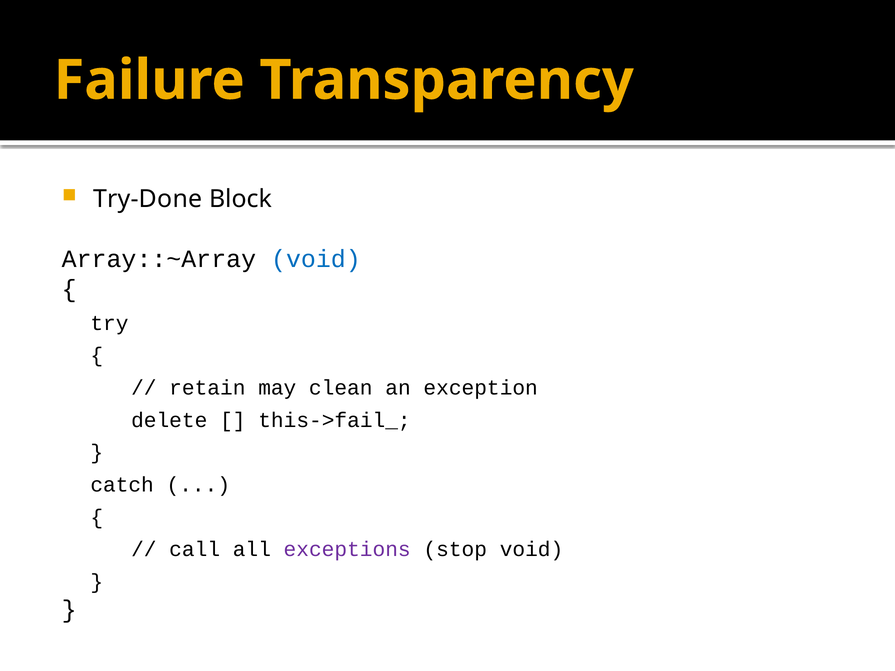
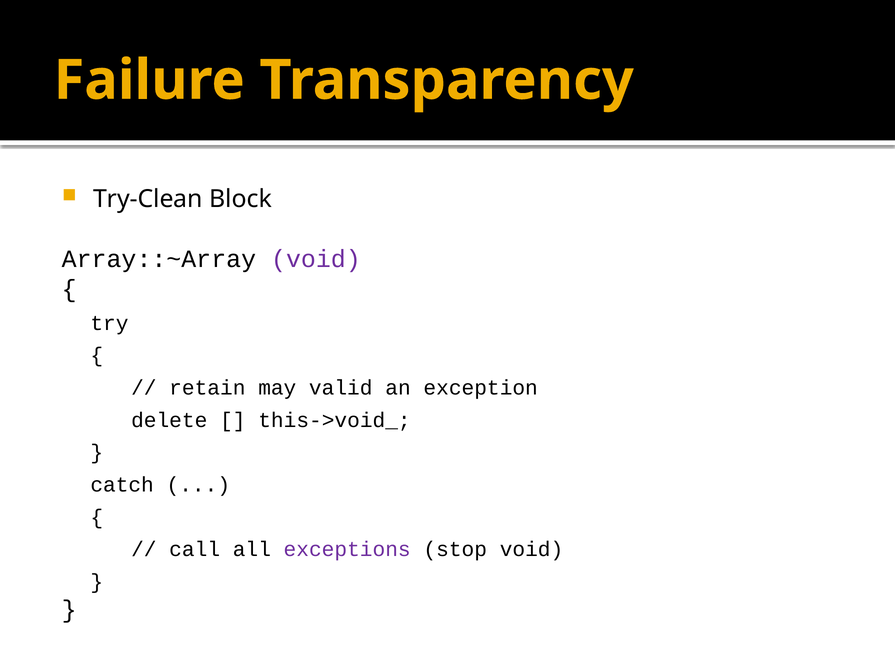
Try-Done: Try-Done -> Try-Clean (148, 199)
void colour: blue -> purple (316, 259)
clean: clean -> valid (341, 388)
this->fail_: this->fail_ -> this->void_ (334, 420)
